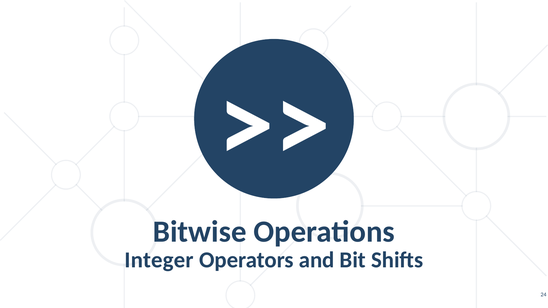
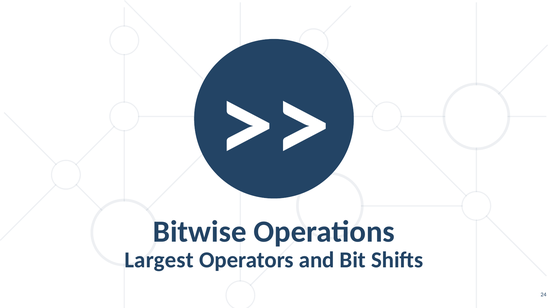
Integer: Integer -> Largest (159, 260)
